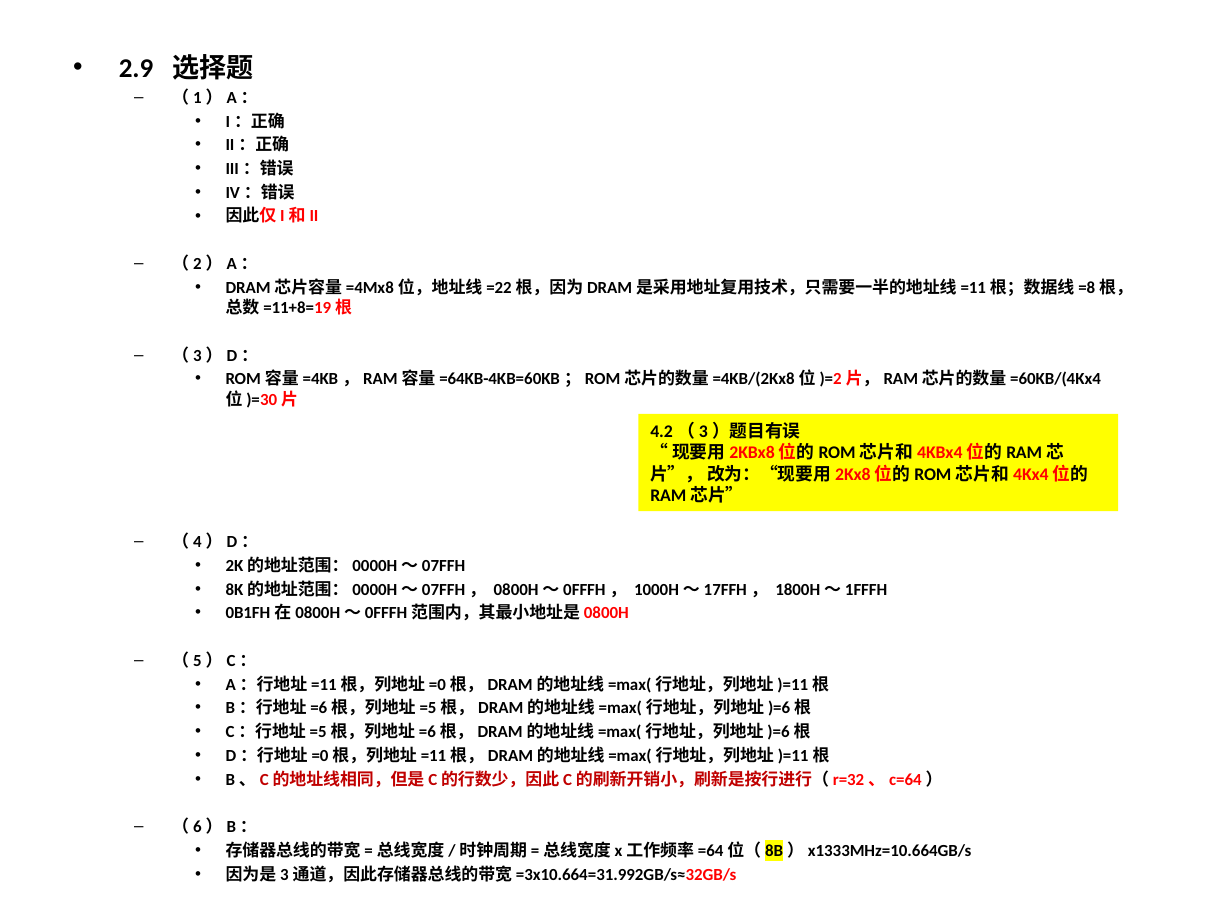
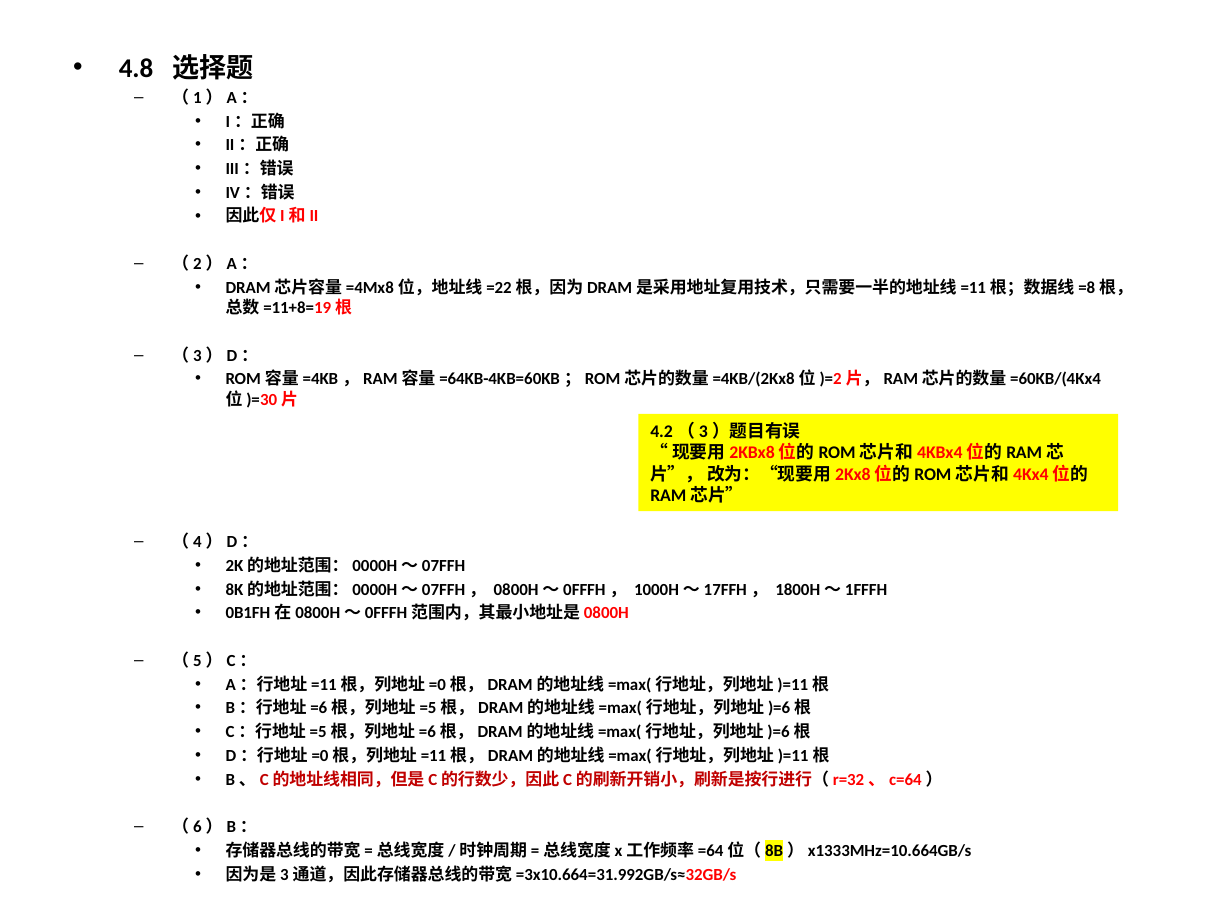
2.9: 2.9 -> 4.8 (136, 69)
